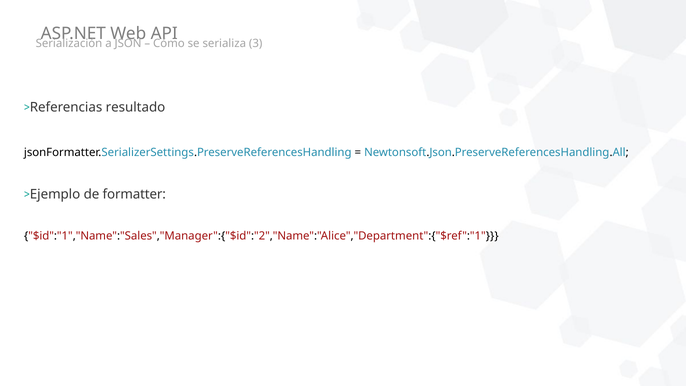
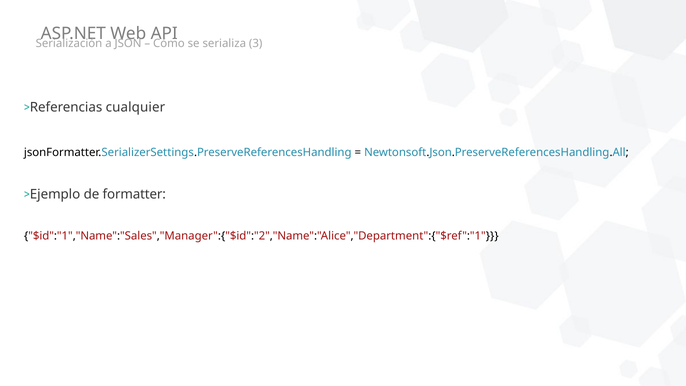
resultado: resultado -> cualquier (135, 107)
